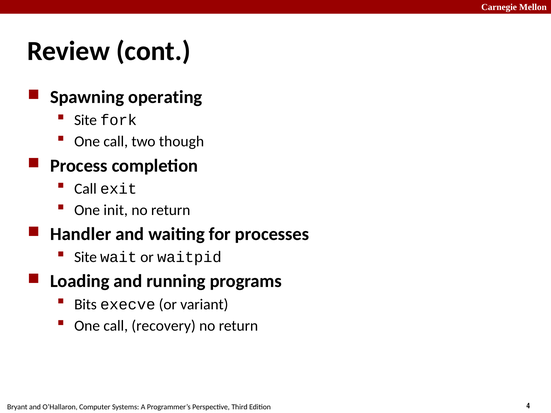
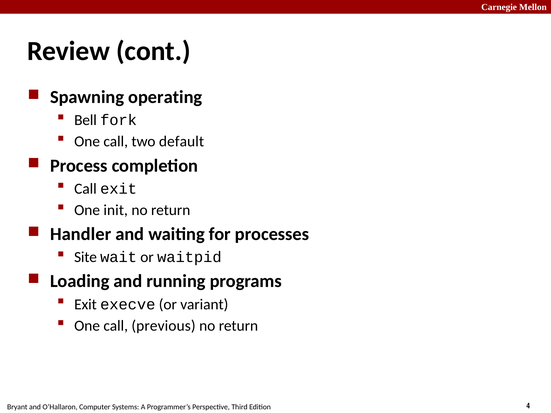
Site: Site -> Bell (85, 120)
though: though -> default (182, 142)
Bits: Bits -> Exit (85, 304)
recovery: recovery -> previous (164, 326)
